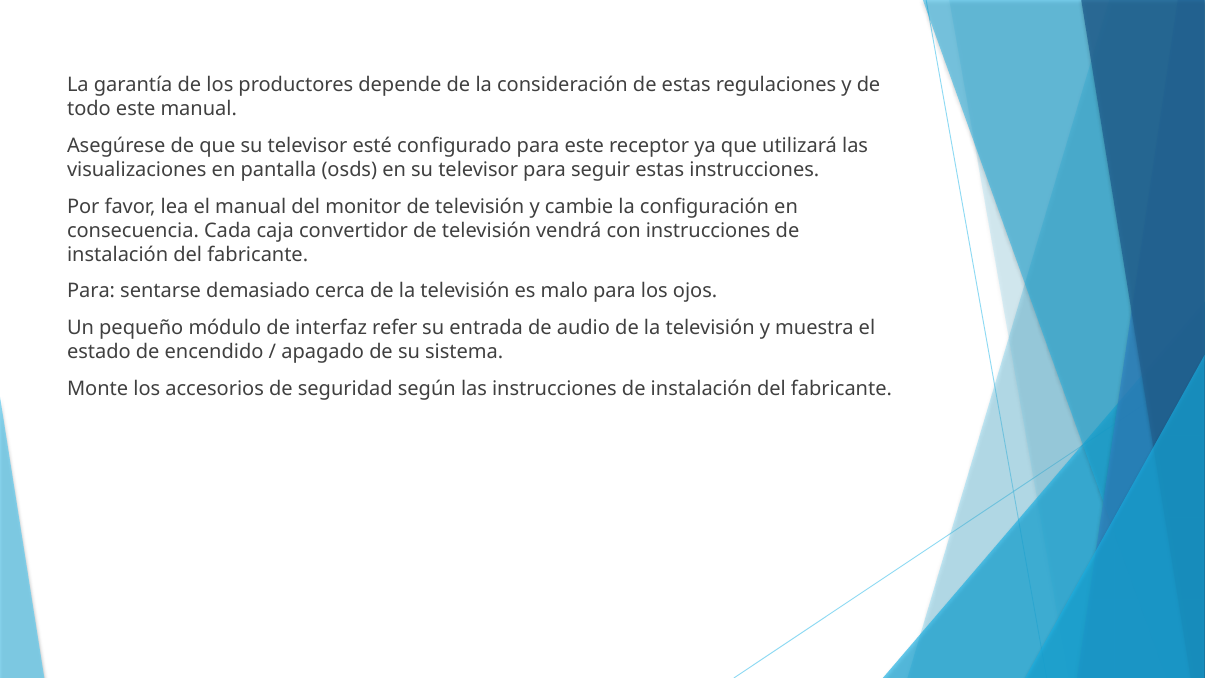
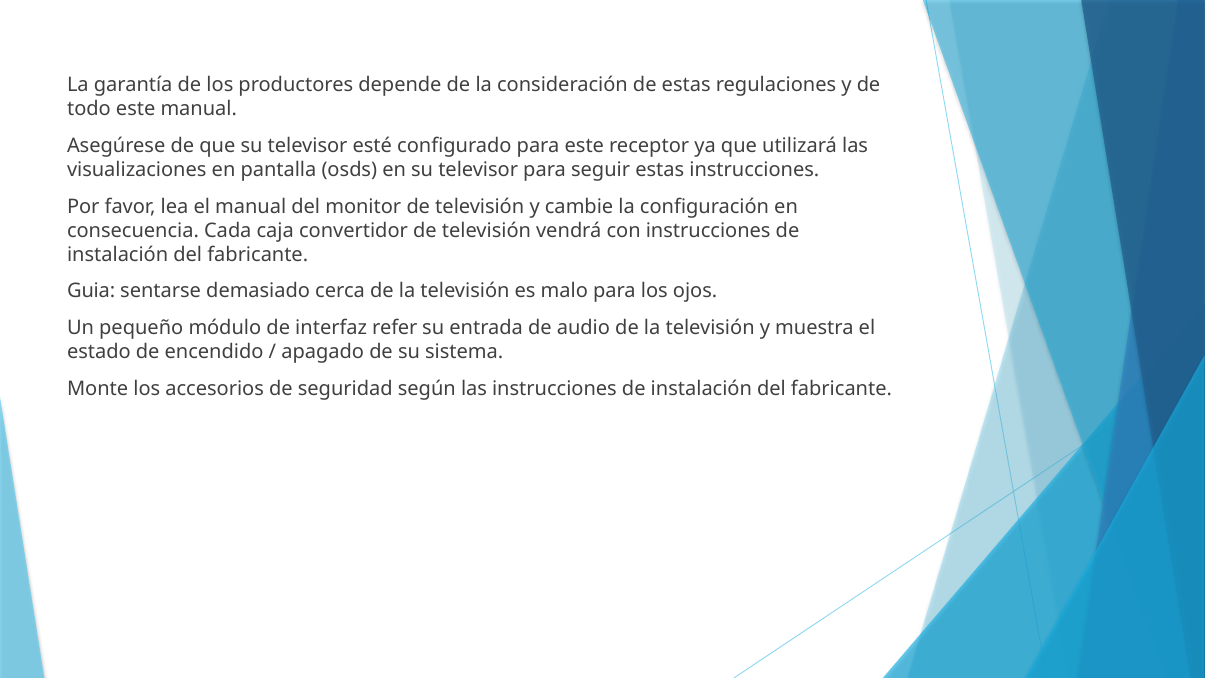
Para: Para -> Guia (91, 291)
